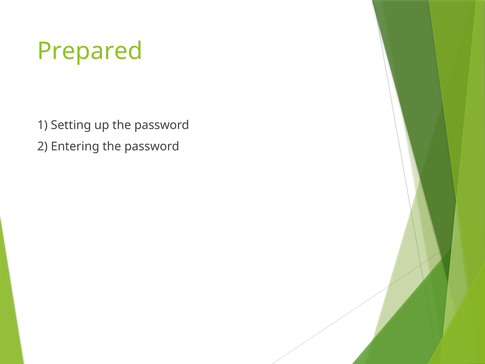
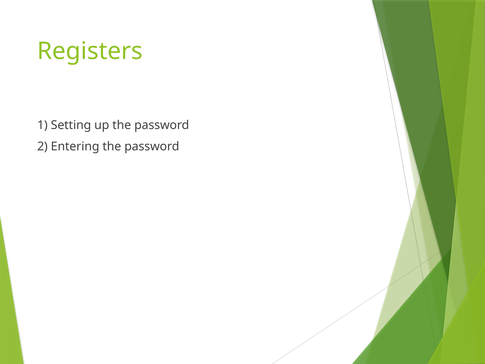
Prepared: Prepared -> Registers (90, 51)
